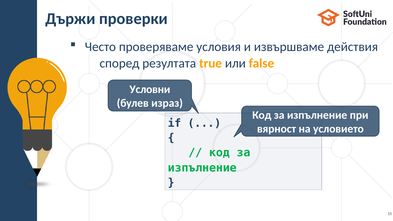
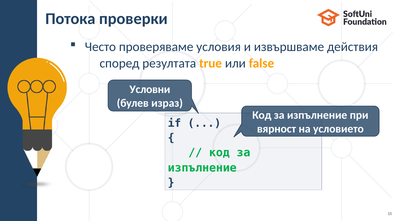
Държи: Държи -> Потока (70, 19)
